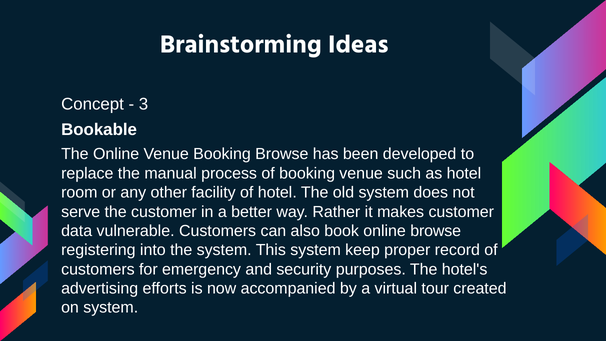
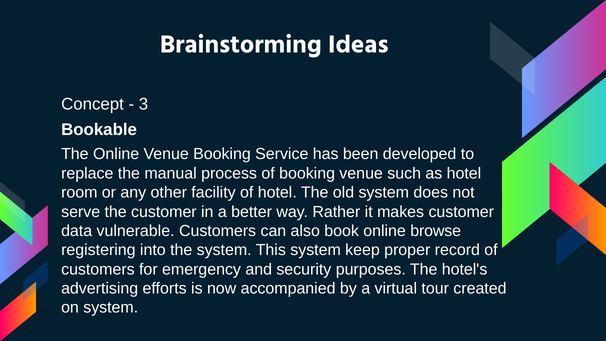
Booking Browse: Browse -> Service (282, 154)
